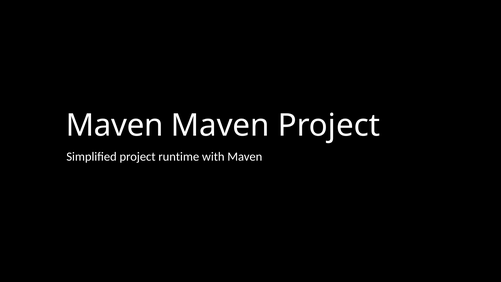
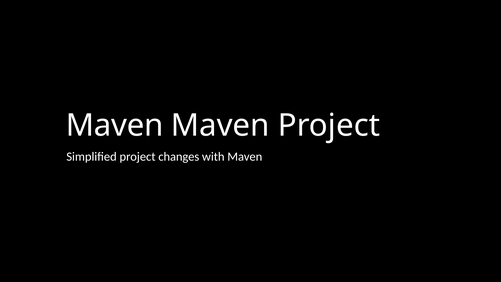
runtime: runtime -> changes (179, 157)
